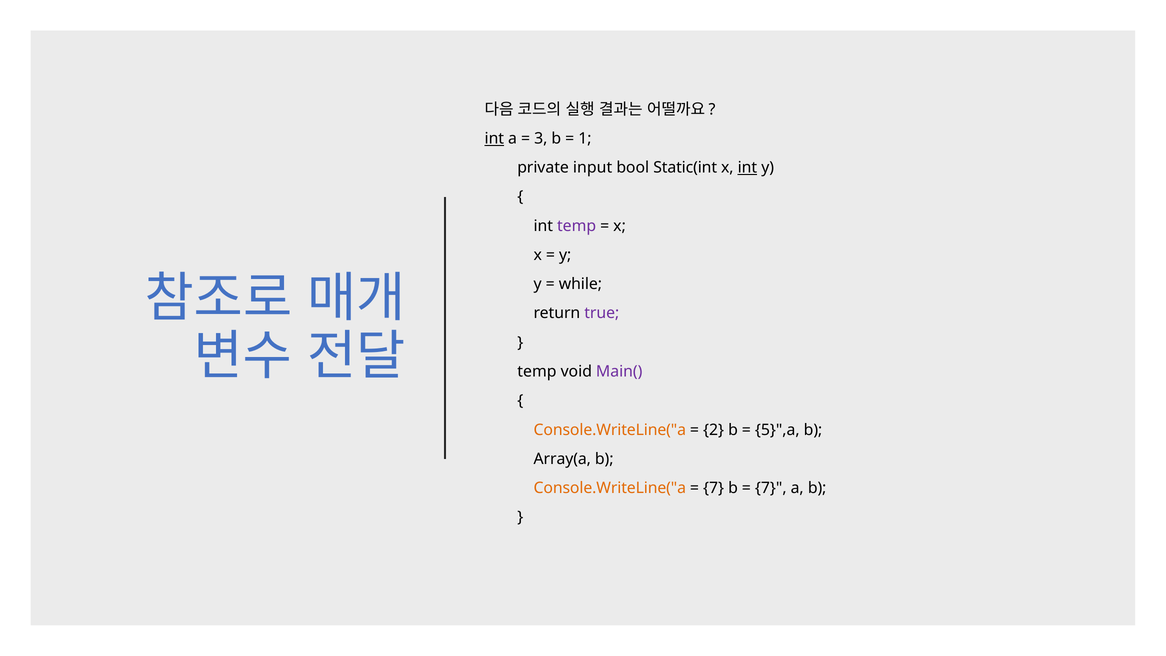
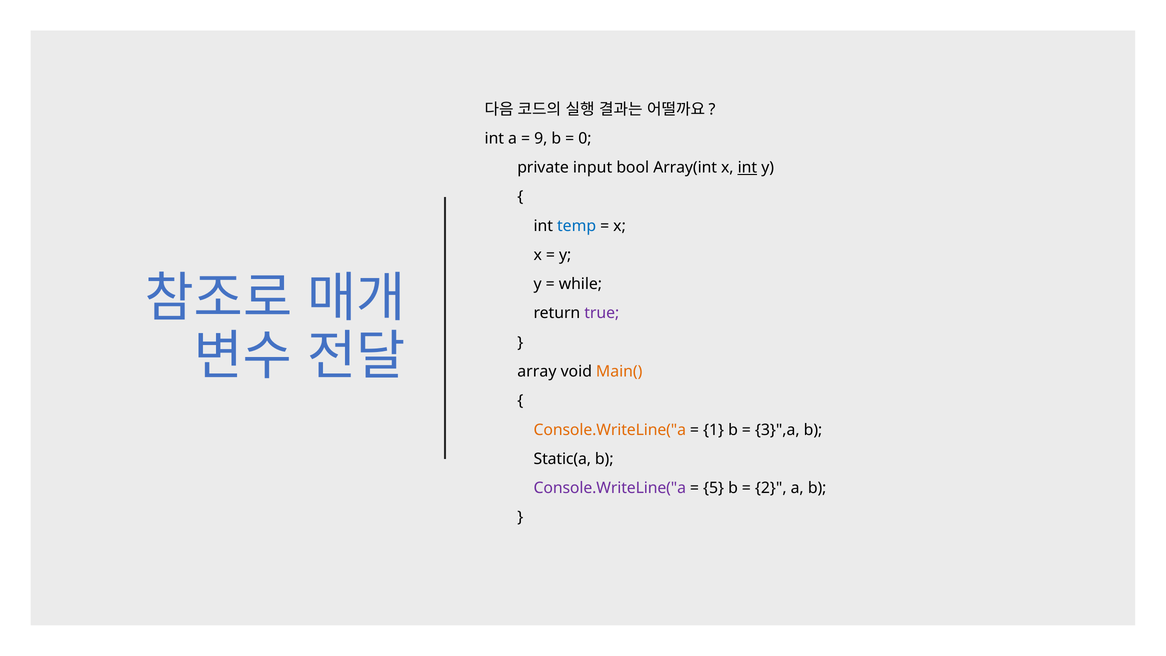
int underline: present -> none (494, 138)
3: 3 -> 9 (541, 138)
1: 1 -> 0 (585, 138)
Static(int: Static(int -> Array(int (685, 168)
temp colour: purple -> blue (577, 226)
temp: temp -> array (537, 371)
Main( colour: purple -> orange (619, 371)
2: 2 -> 1 (714, 430)
5}",a: 5}",a -> 3}",a (777, 430)
Array(a: Array(a -> Static(a (562, 459)
Console.WriteLine("a colour: orange -> purple (610, 488)
7: 7 -> 5 (714, 488)
7: 7 -> 2 (771, 488)
